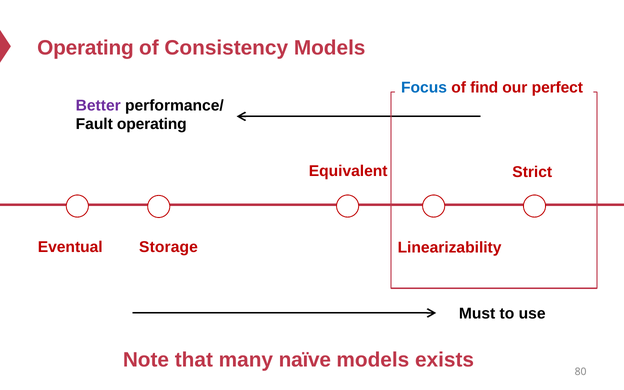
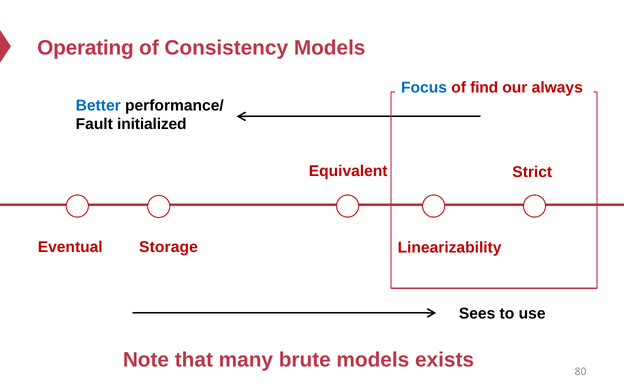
perfect: perfect -> always (557, 87)
Better colour: purple -> blue (98, 105)
Fault operating: operating -> initialized (152, 124)
Must: Must -> Sees (477, 314)
naïve: naïve -> brute (305, 360)
